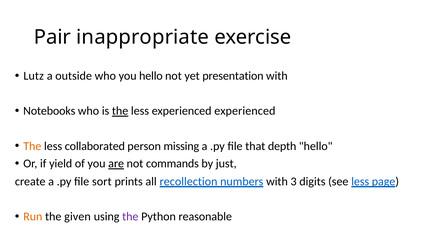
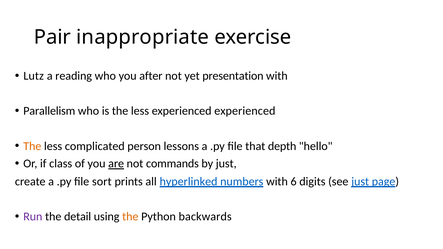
outside: outside -> reading (74, 76)
you hello: hello -> after (151, 76)
Notebooks: Notebooks -> Parallelism (49, 111)
the underline: present -> none (120, 111)
collaborated: collaborated -> complicated (95, 146)
missing: missing -> lessons (181, 146)
yield: yield -> class (61, 164)
recollection: recollection -> hyperlinked (189, 182)
3: 3 -> 6 (294, 182)
see less: less -> just (360, 182)
Run colour: orange -> purple (33, 217)
given: given -> detail (78, 217)
the colour: purple -> orange (130, 217)
reasonable: reasonable -> backwards (205, 217)
